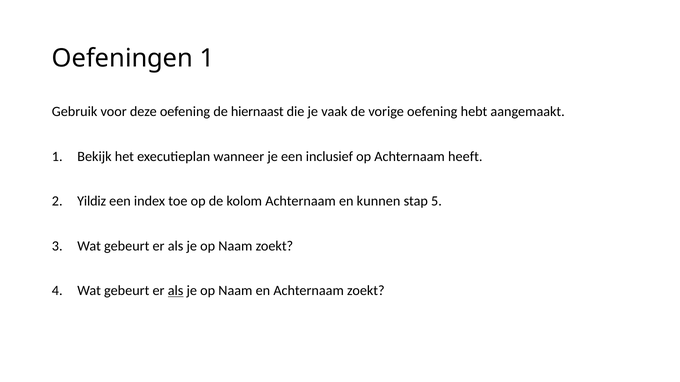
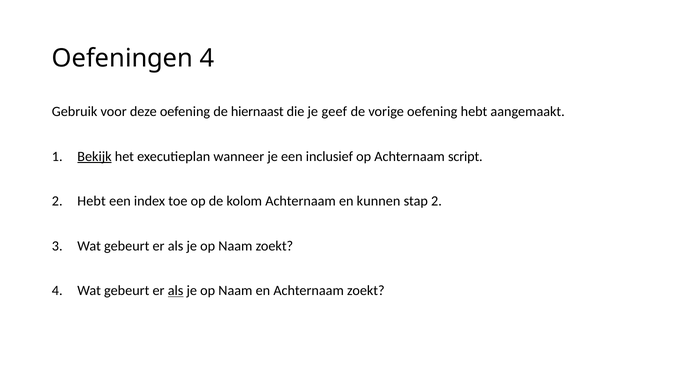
Oefeningen 1: 1 -> 4 (207, 58)
vaak: vaak -> geef (334, 112)
Bekijk underline: none -> present (94, 157)
heeft: heeft -> script (465, 157)
Yildiz: Yildiz -> Hebt (92, 201)
stap 5: 5 -> 2 (436, 201)
